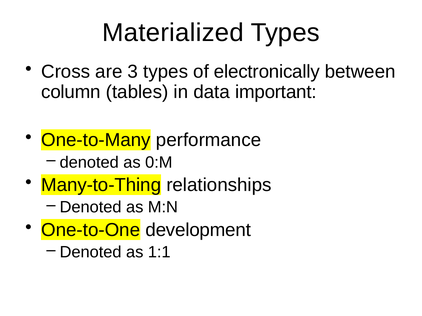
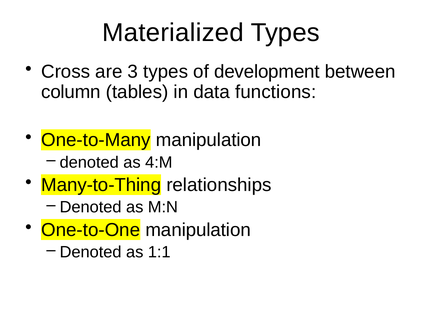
electronically: electronically -> development (267, 72)
important: important -> functions (276, 92)
One-to-Many performance: performance -> manipulation (209, 140)
0:M: 0:M -> 4:M (159, 163)
One-to-One development: development -> manipulation (198, 230)
